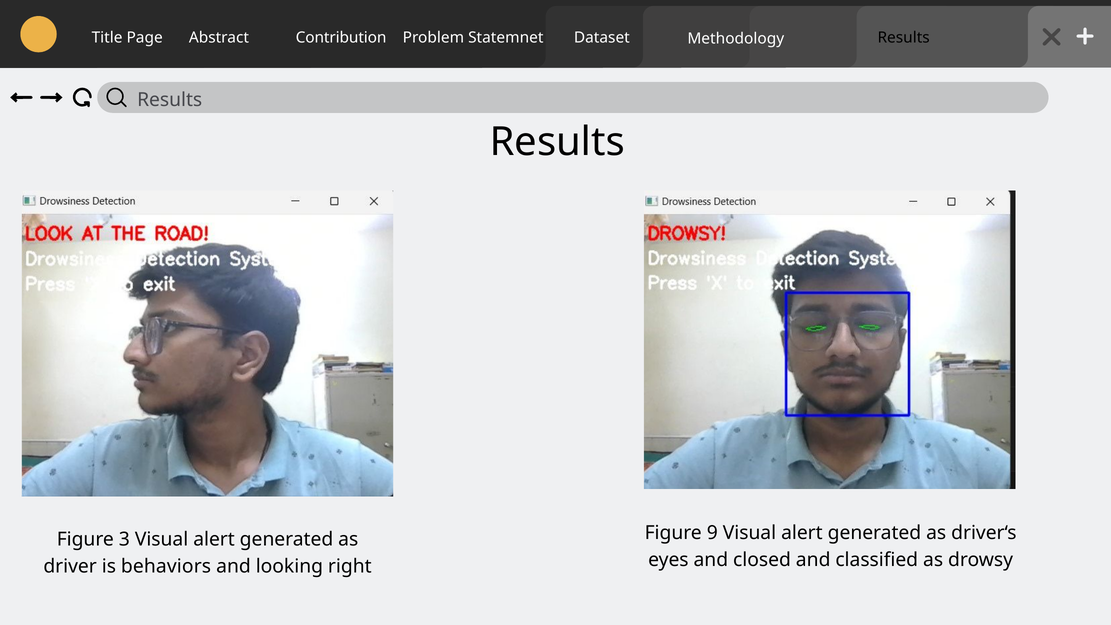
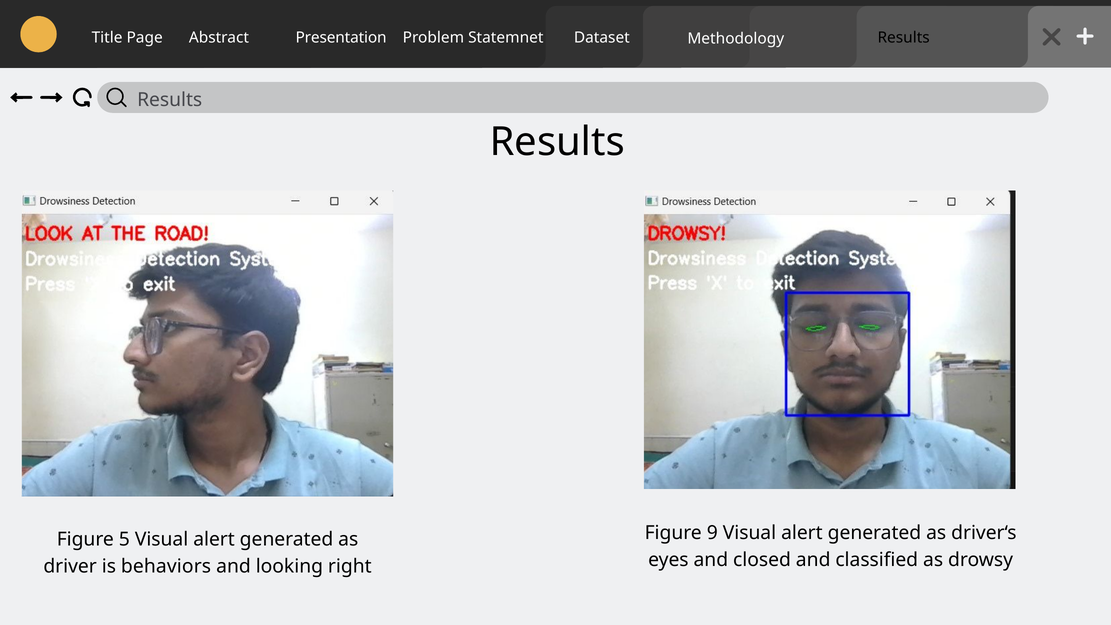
Contribution: Contribution -> Presentation (341, 38)
3: 3 -> 5 (124, 540)
